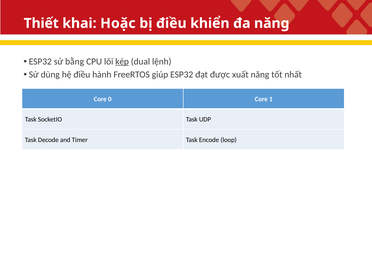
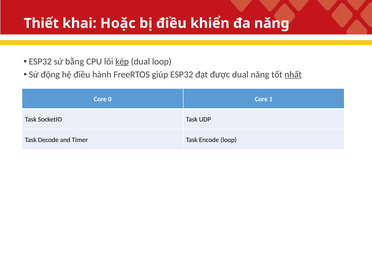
dual lệnh: lệnh -> loop (162, 62)
dùng: dùng -> động (50, 75)
được xuất: xuất -> dual (240, 75)
nhất underline: none -> present (293, 75)
